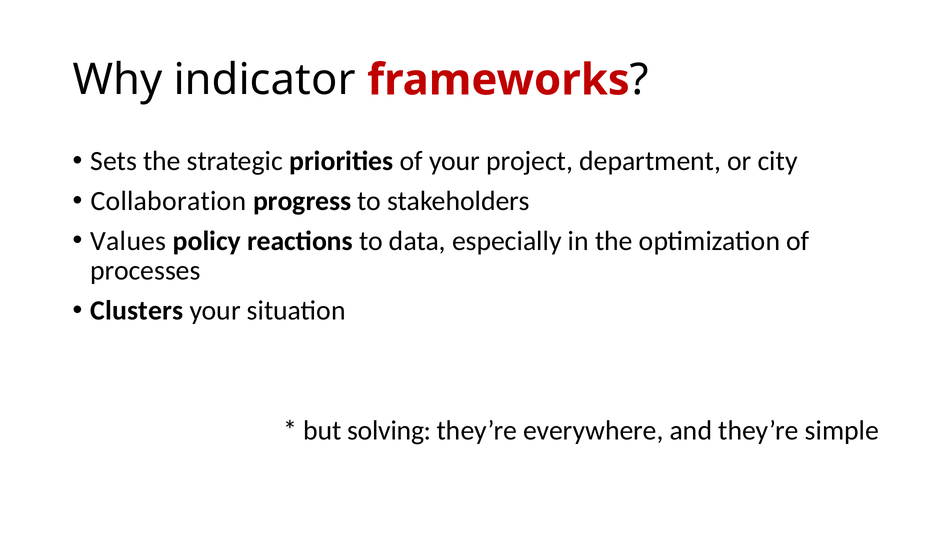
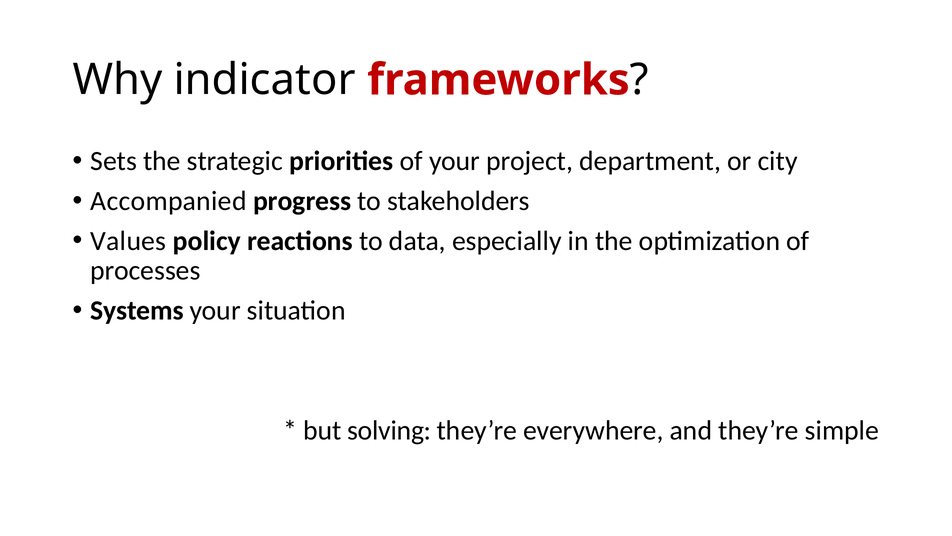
Collaboration: Collaboration -> Accompanied (169, 201)
Clusters: Clusters -> Systems (137, 310)
